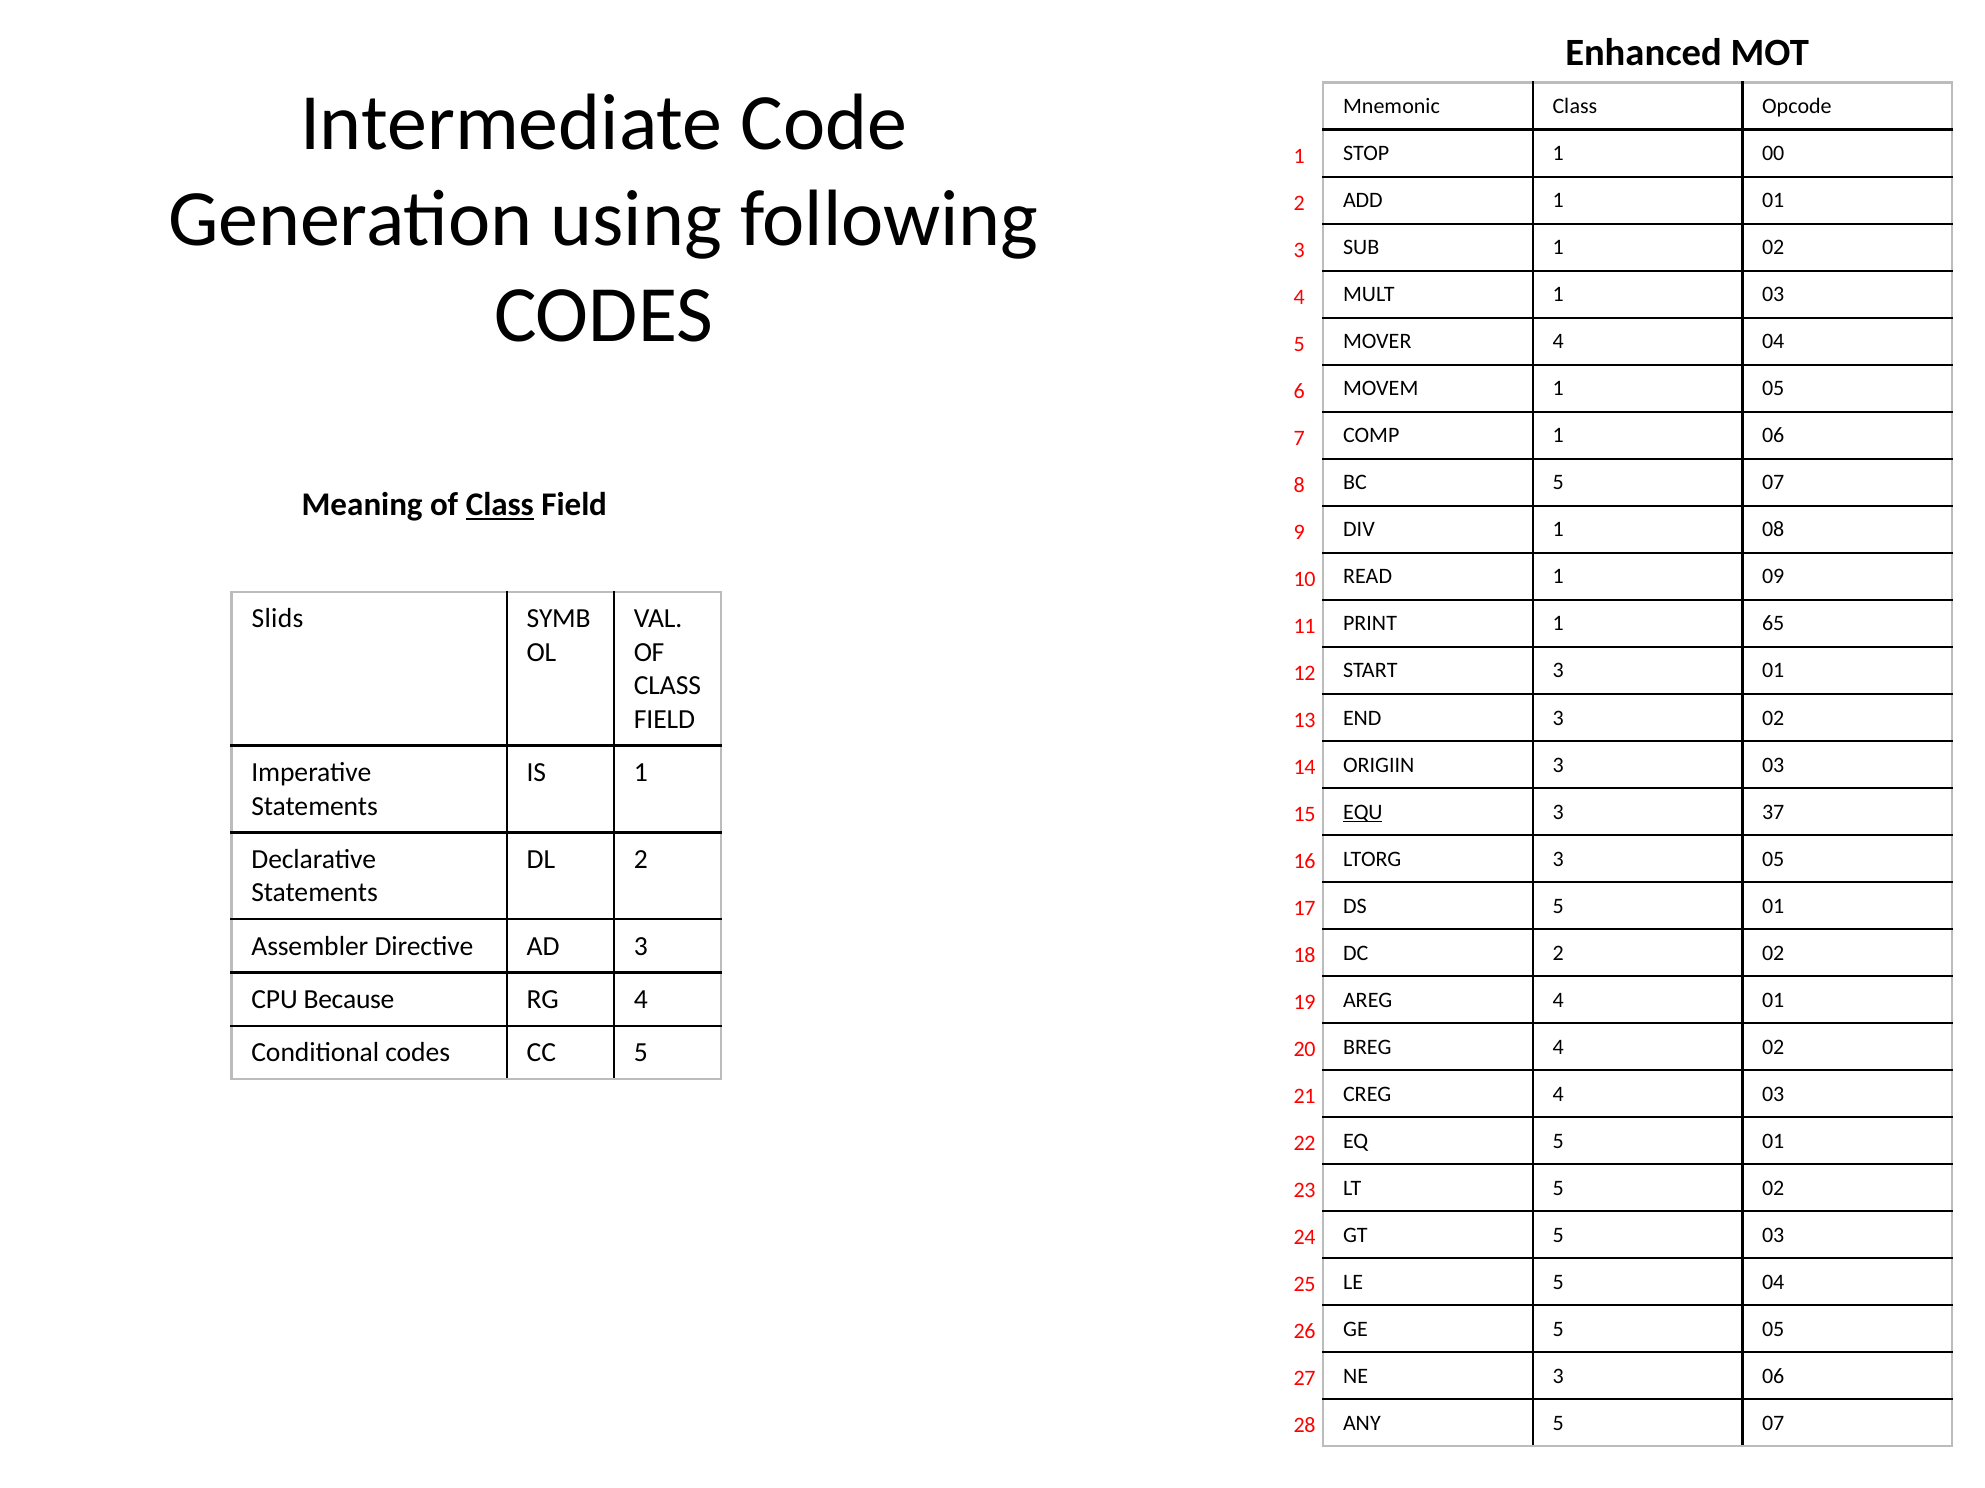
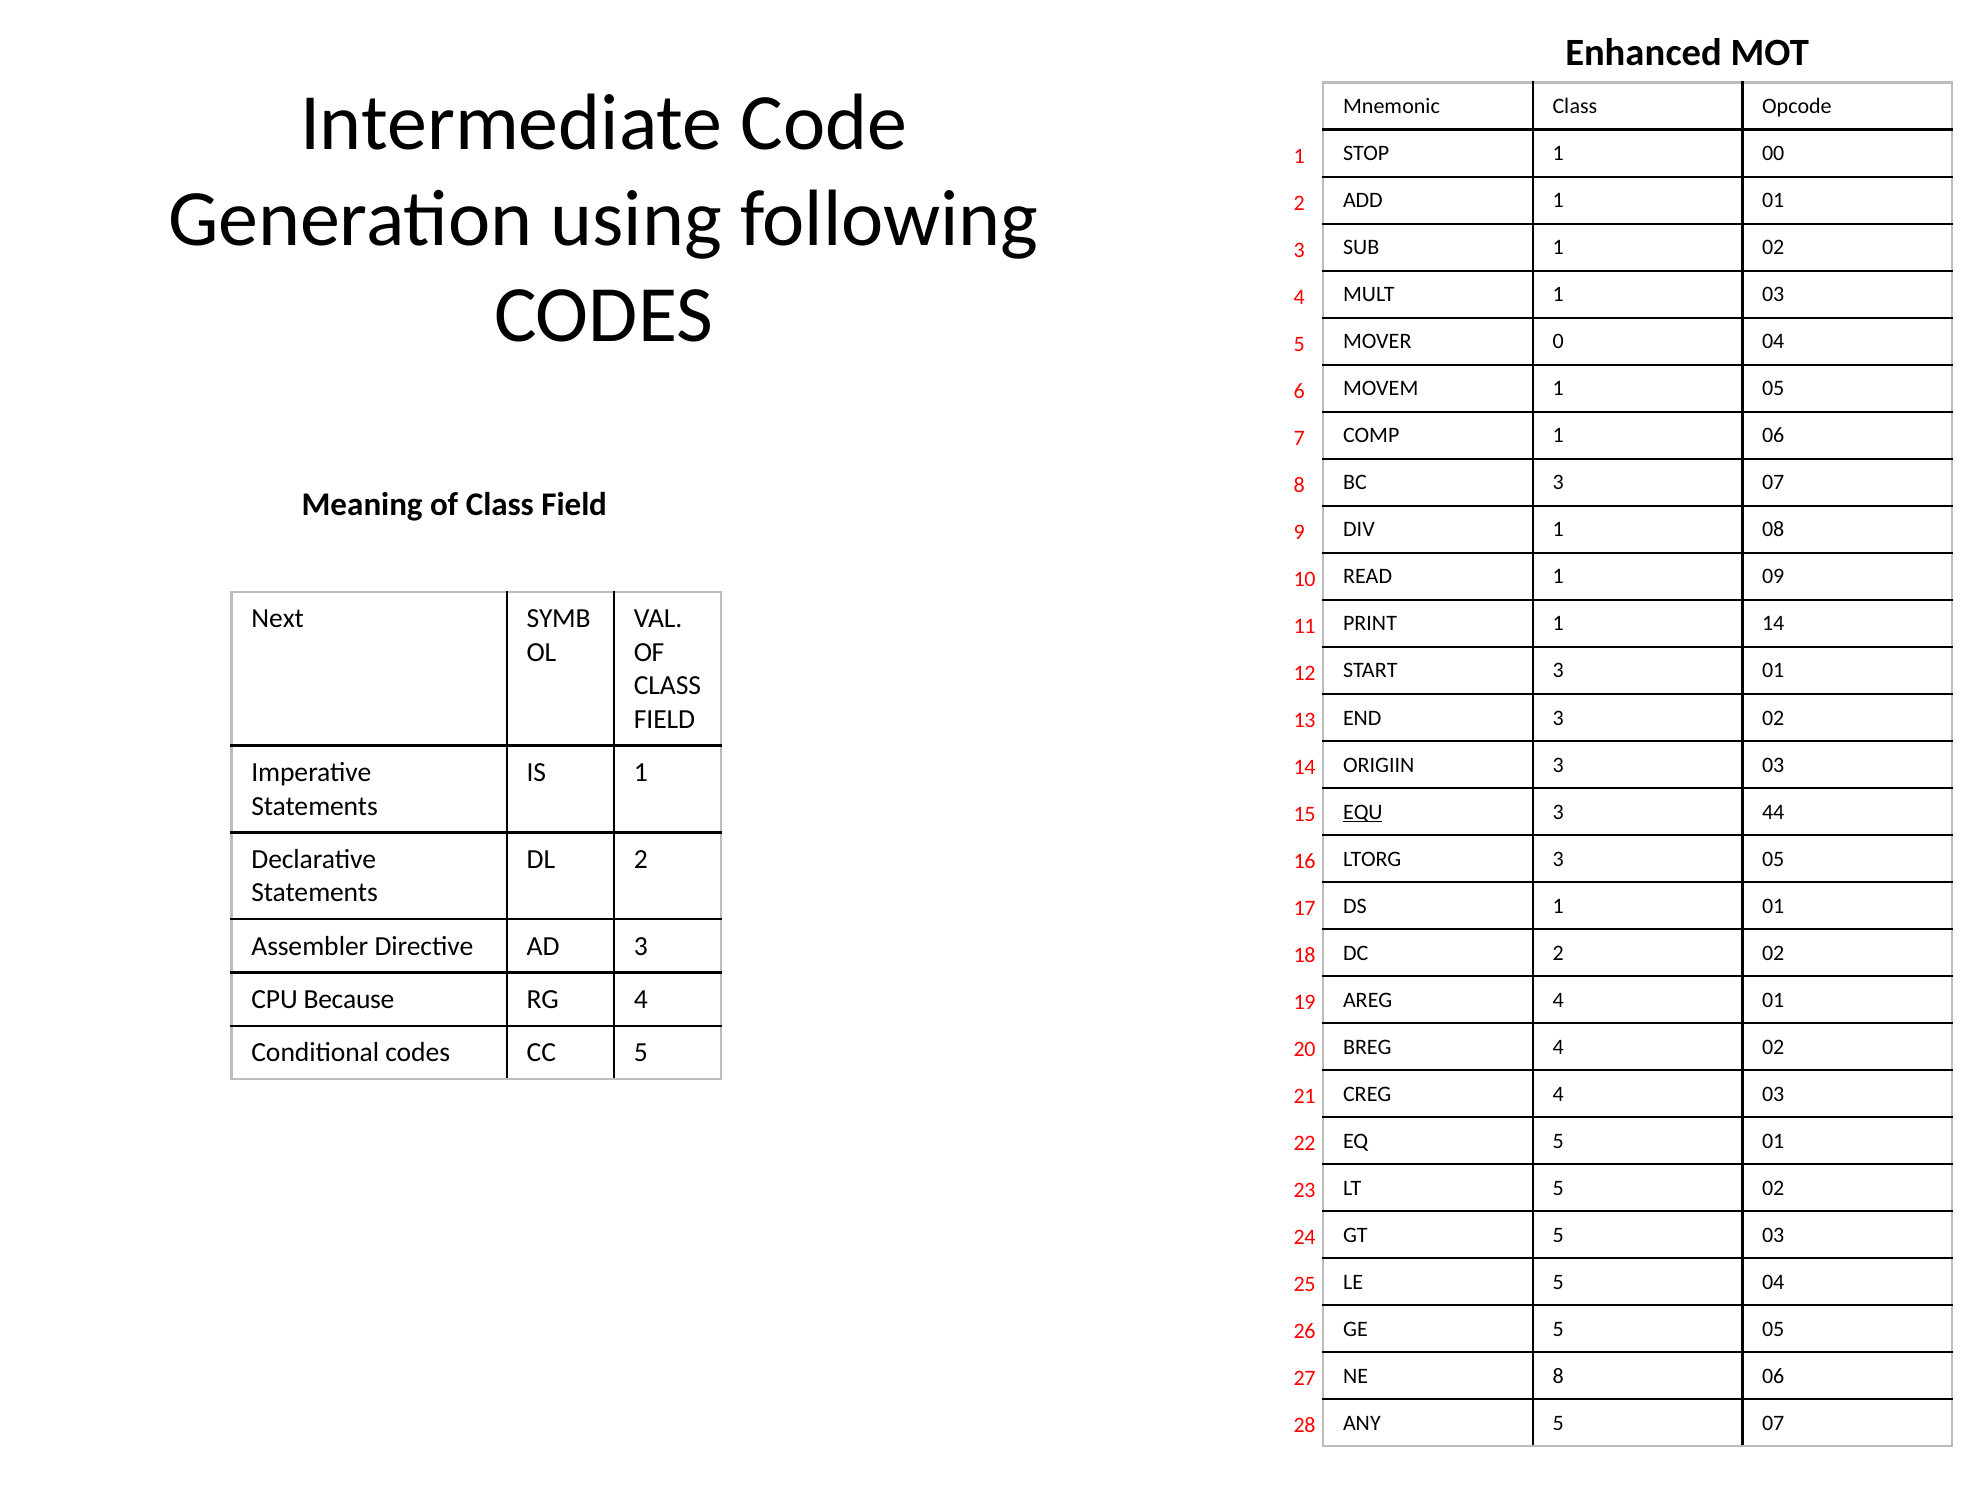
MOVER 4: 4 -> 0 (1558, 342)
BC 5: 5 -> 3 (1558, 483)
Class underline: present -> none (500, 505)
Slids: Slids -> Next (278, 619)
1 65: 65 -> 14 (1773, 624)
37: 37 -> 44 (1773, 812)
DS 5: 5 -> 1 (1558, 906)
NE 3: 3 -> 8 (1558, 1377)
